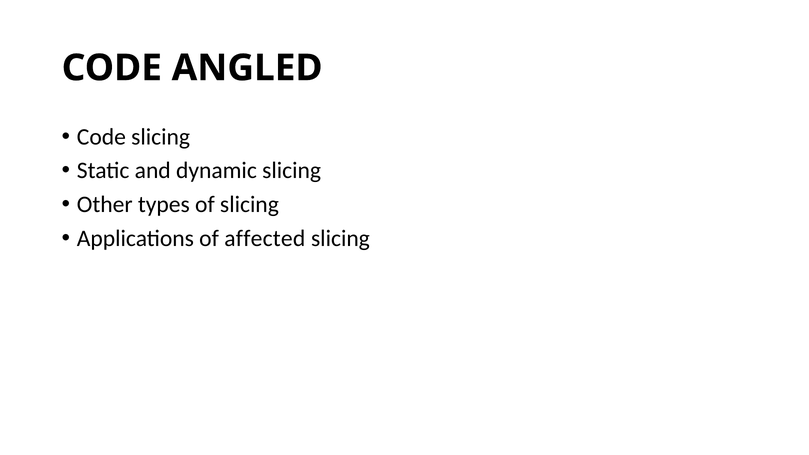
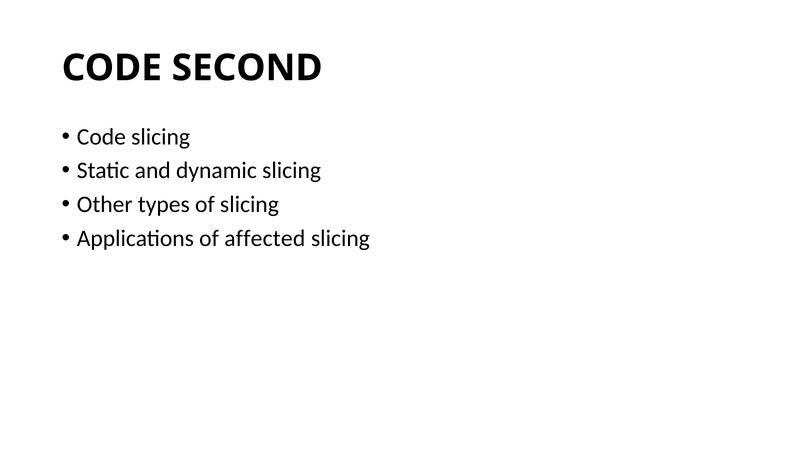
ANGLED: ANGLED -> SECOND (247, 68)
